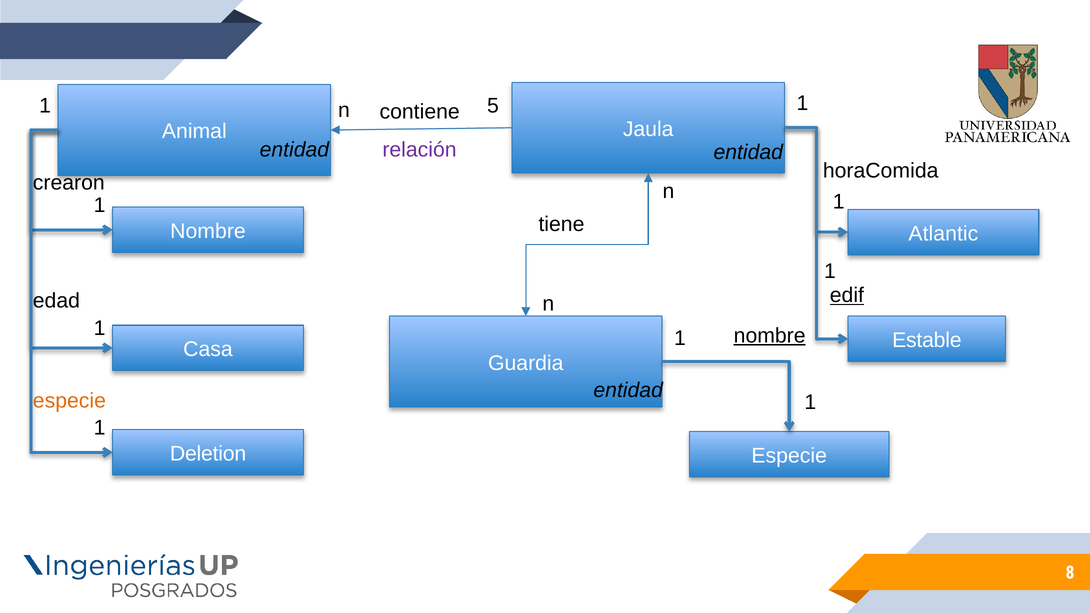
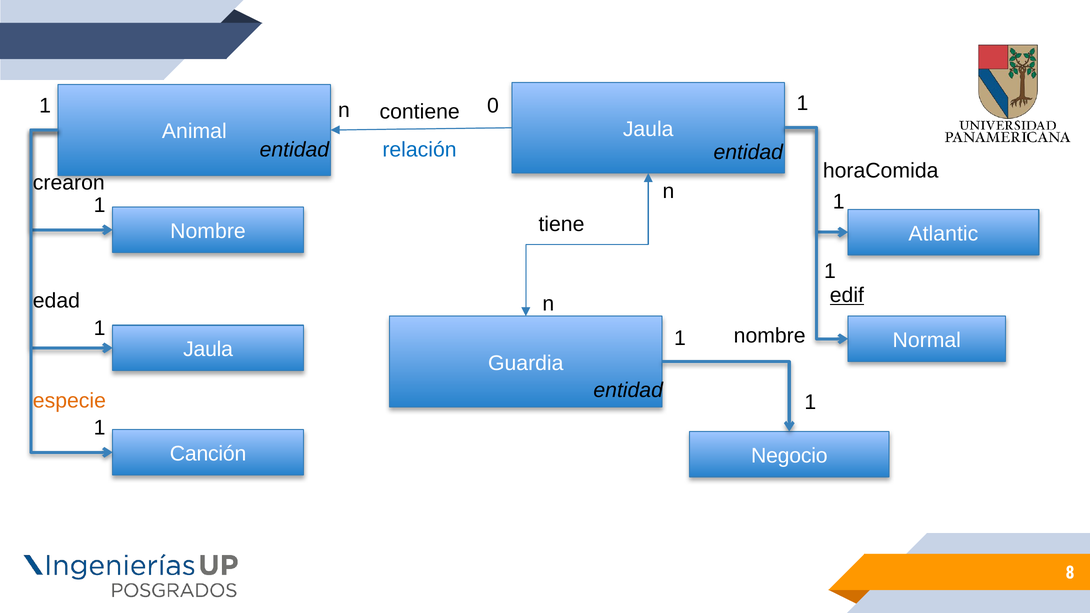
5: 5 -> 0 (493, 106)
relación colour: purple -> blue (420, 150)
nombre underline: present -> none (770, 336)
Estable: Estable -> Normal (927, 340)
Casa: Casa -> Jaula (208, 349)
Deletion: Deletion -> Canción (208, 454)
Especie: Especie -> Negocio (789, 456)
